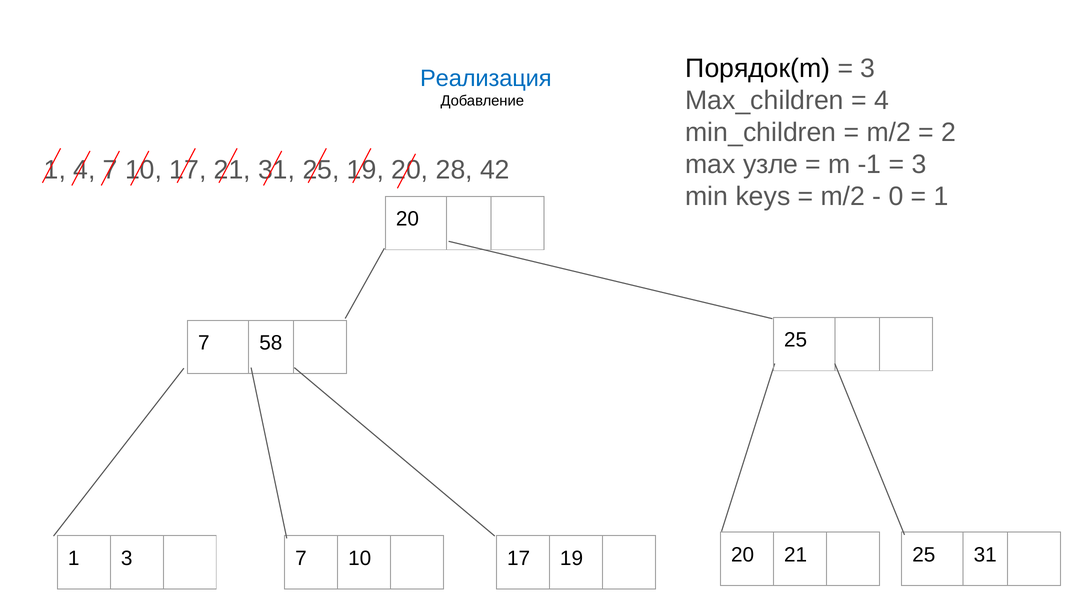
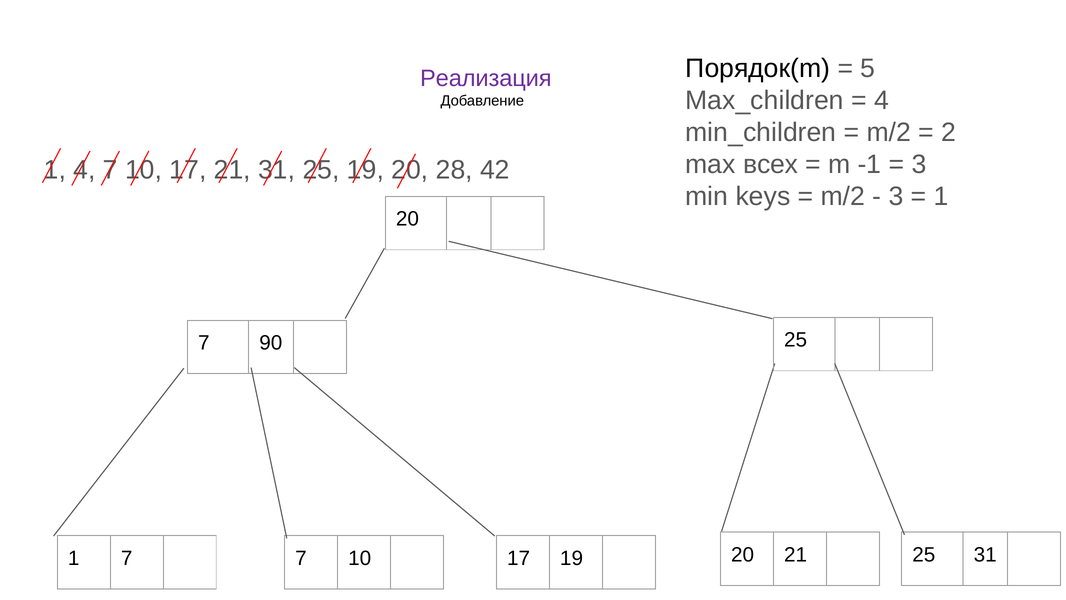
3: 3 -> 5 (868, 69)
Реализация colour: blue -> purple (486, 78)
узле: узле -> всех (771, 165)
0: 0 -> 3 (896, 197)
58: 58 -> 90 (271, 343)
1 3: 3 -> 7 (127, 558)
